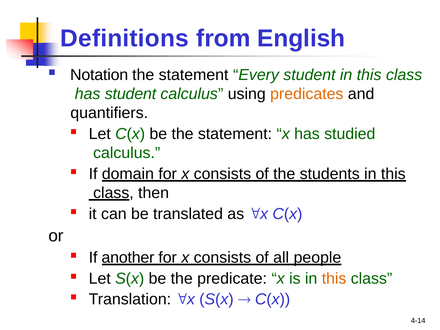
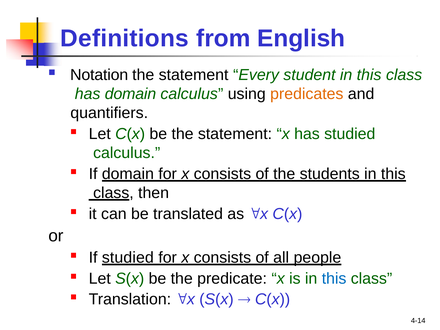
has student: student -> domain (131, 94)
If another: another -> studied (128, 257)
this colour: orange -> blue (334, 278)
